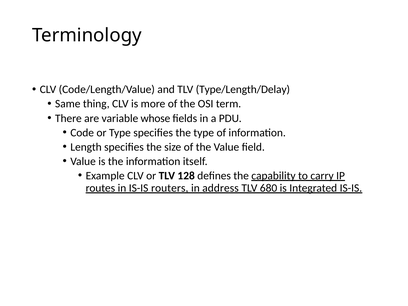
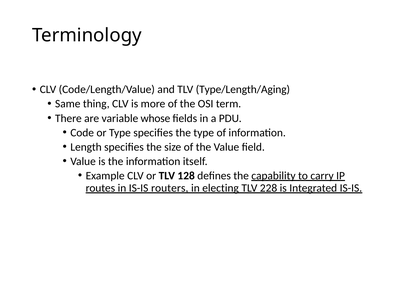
Type/Length/Delay: Type/Length/Delay -> Type/Length/Aging (243, 90)
address: address -> electing (221, 188)
680: 680 -> 228 (269, 188)
